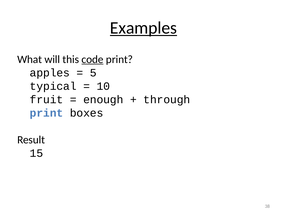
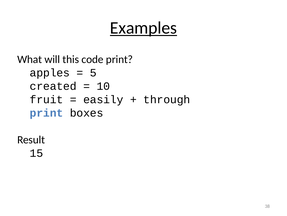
code underline: present -> none (93, 59)
typical: typical -> created (53, 86)
enough: enough -> easily (103, 99)
